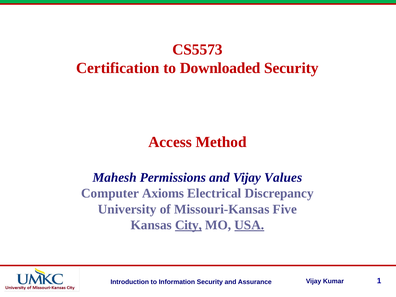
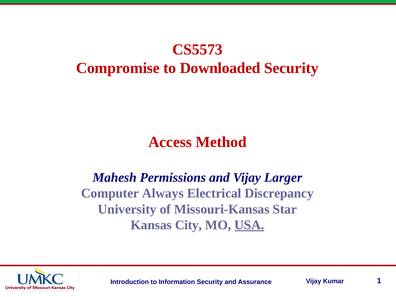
Certification: Certification -> Compromise (118, 68)
Values: Values -> Larger (283, 178)
Axioms: Axioms -> Always (163, 193)
Five: Five -> Star (285, 209)
City underline: present -> none (189, 225)
